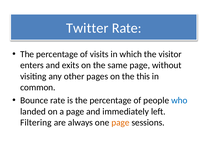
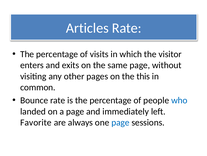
Twitter: Twitter -> Articles (87, 28)
Filtering: Filtering -> Favorite (36, 122)
page colour: orange -> blue (120, 122)
